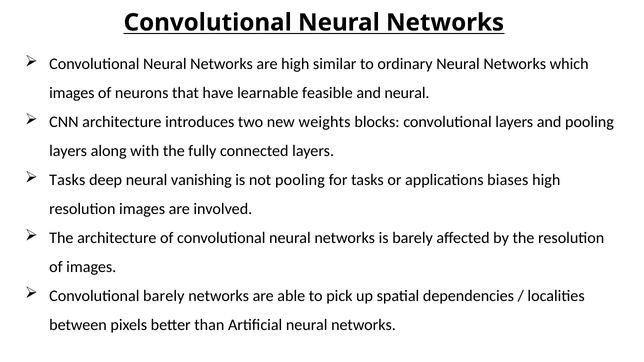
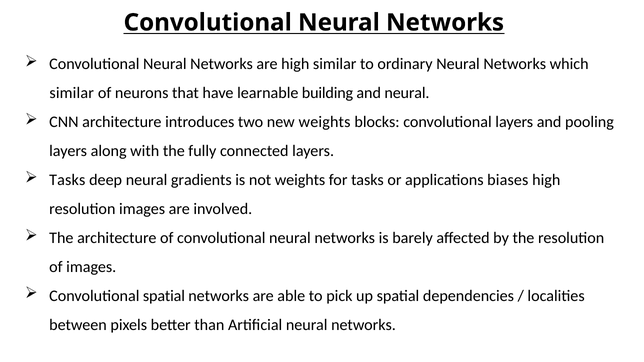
images: images -> similar (72, 93)
feasible: feasible -> building (328, 93)
vanishing: vanishing -> gradients (201, 180)
not pooling: pooling -> weights (300, 180)
Convolutional barely: barely -> spatial (164, 296)
